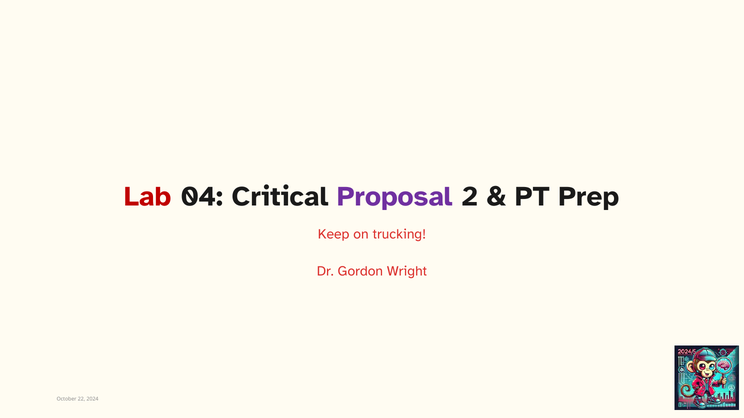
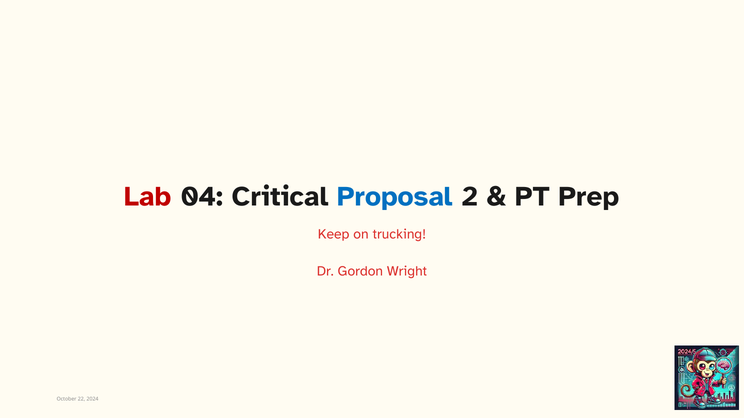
Proposal colour: purple -> blue (395, 197)
